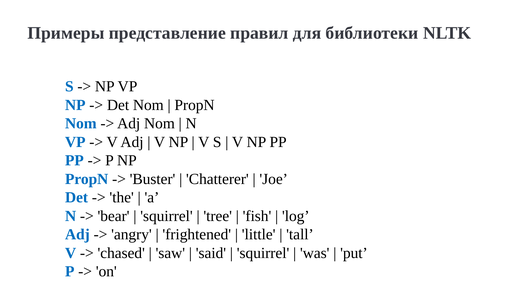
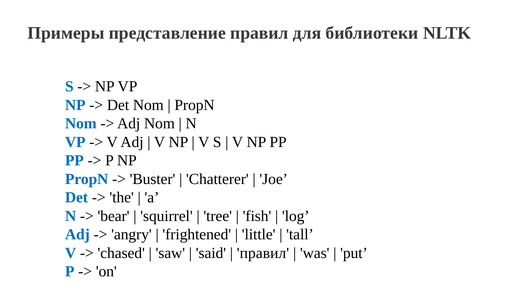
squirrel: squirrel -> правил (263, 253)
